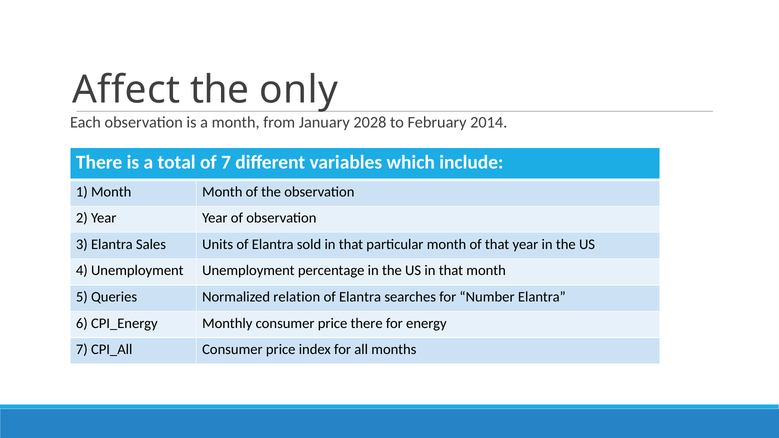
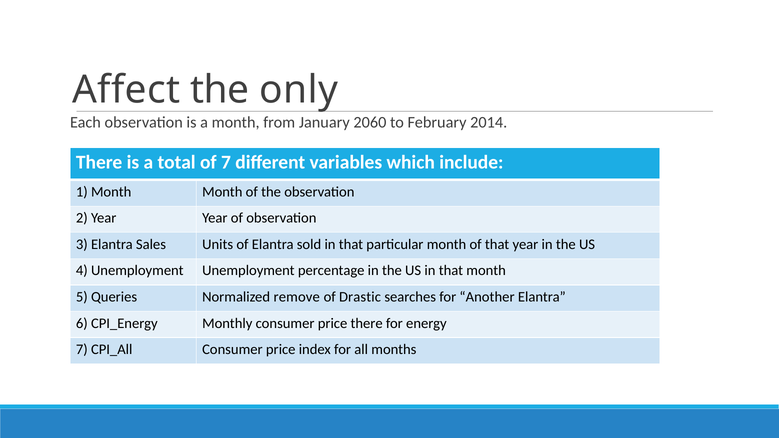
2028: 2028 -> 2060 (370, 123)
relation: relation -> remove (297, 297)
Elantra: Elantra -> Drastic (360, 297)
Number: Number -> Another (487, 297)
